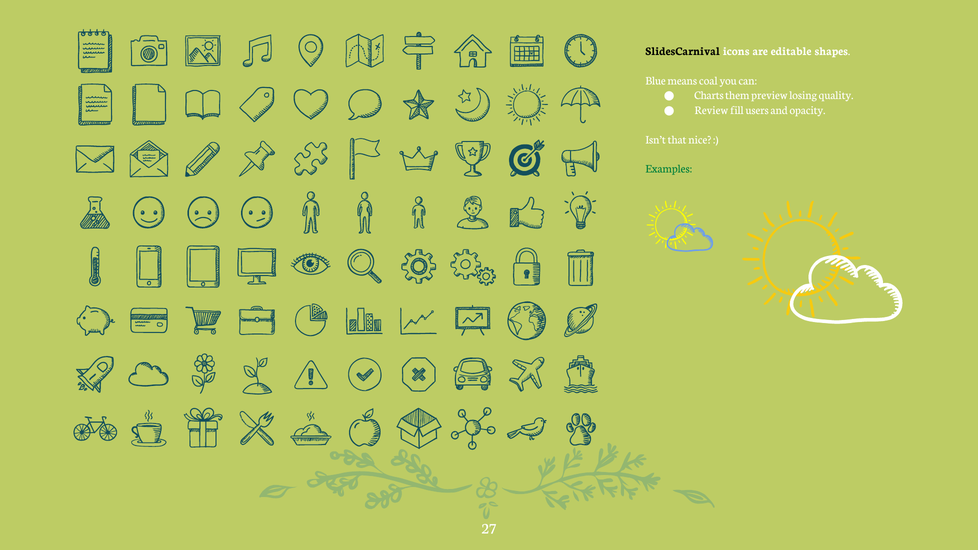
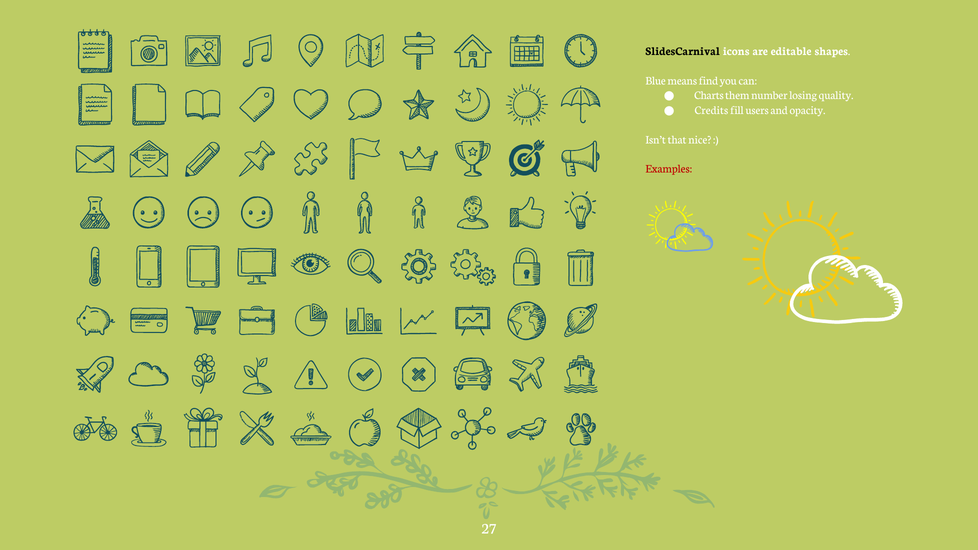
coal: coal -> find (708, 81)
preview: preview -> number (769, 95)
Review: Review -> Credits (711, 110)
Examples colour: green -> red (669, 169)
